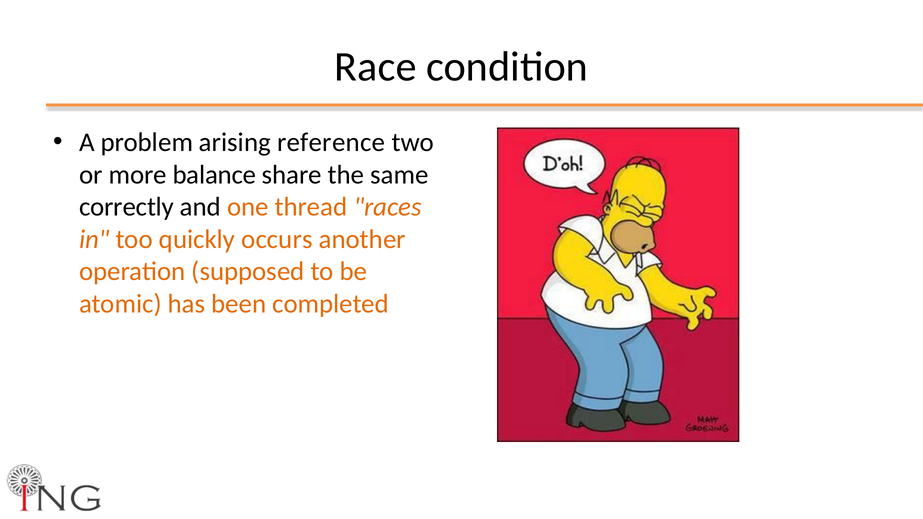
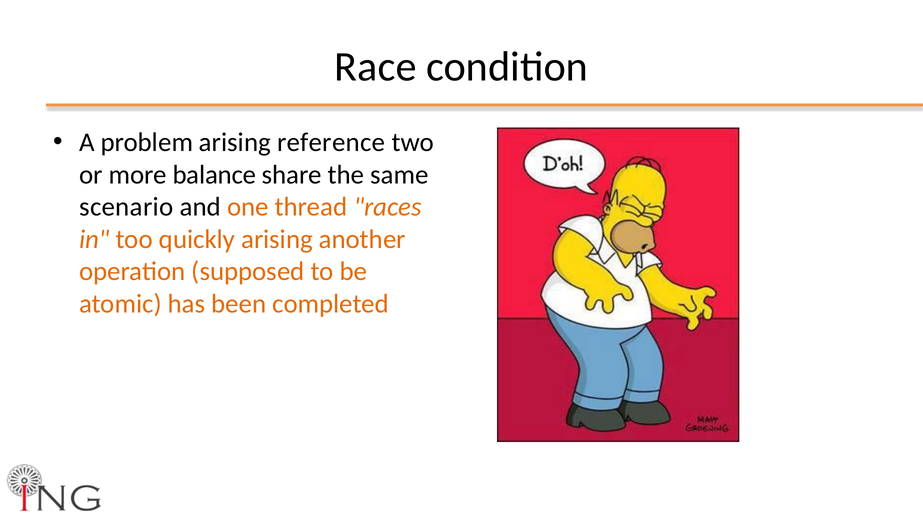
correctly: correctly -> scenario (126, 207)
quickly occurs: occurs -> arising (277, 239)
